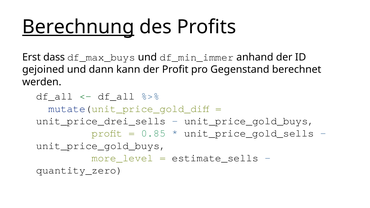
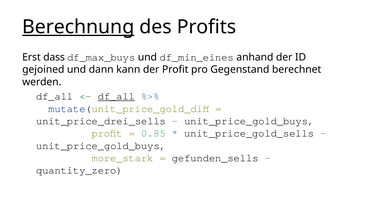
df_min_immer: df_min_immer -> df_min_eines (197, 57)
df_all underline: none -> present (116, 96)
more_level: more_level -> more_stark (123, 158)
estimate_sells: estimate_sells -> gefunden_sells (215, 158)
